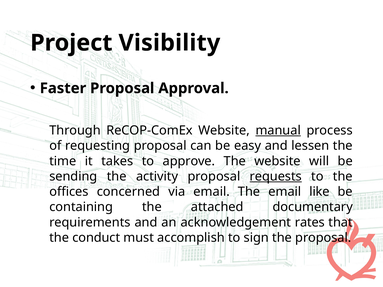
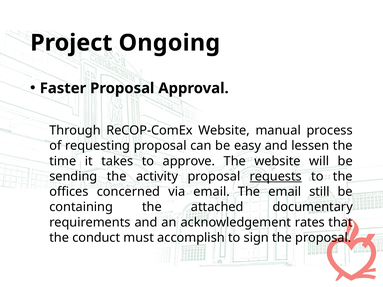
Visibility: Visibility -> Ongoing (169, 43)
manual underline: present -> none (278, 131)
like: like -> still (320, 192)
